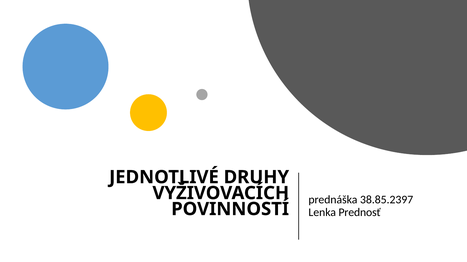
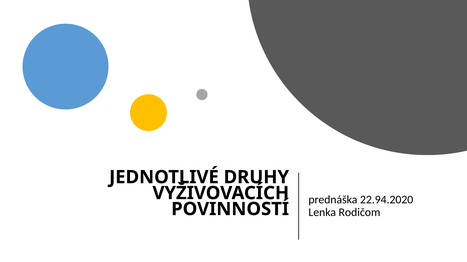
38.85.2397: 38.85.2397 -> 22.94.2020 (387, 200)
Prednosť: Prednosť -> Rodičom (359, 213)
